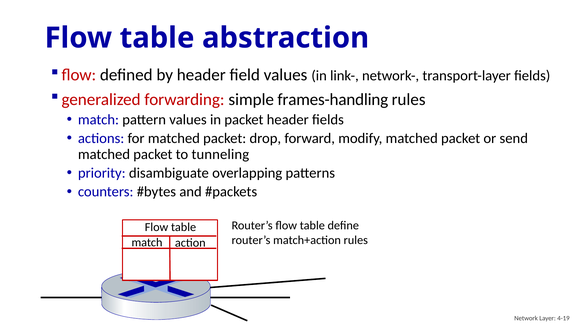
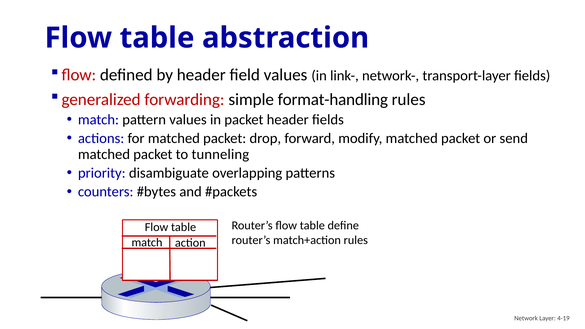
frames-handling: frames-handling -> format-handling (333, 99)
